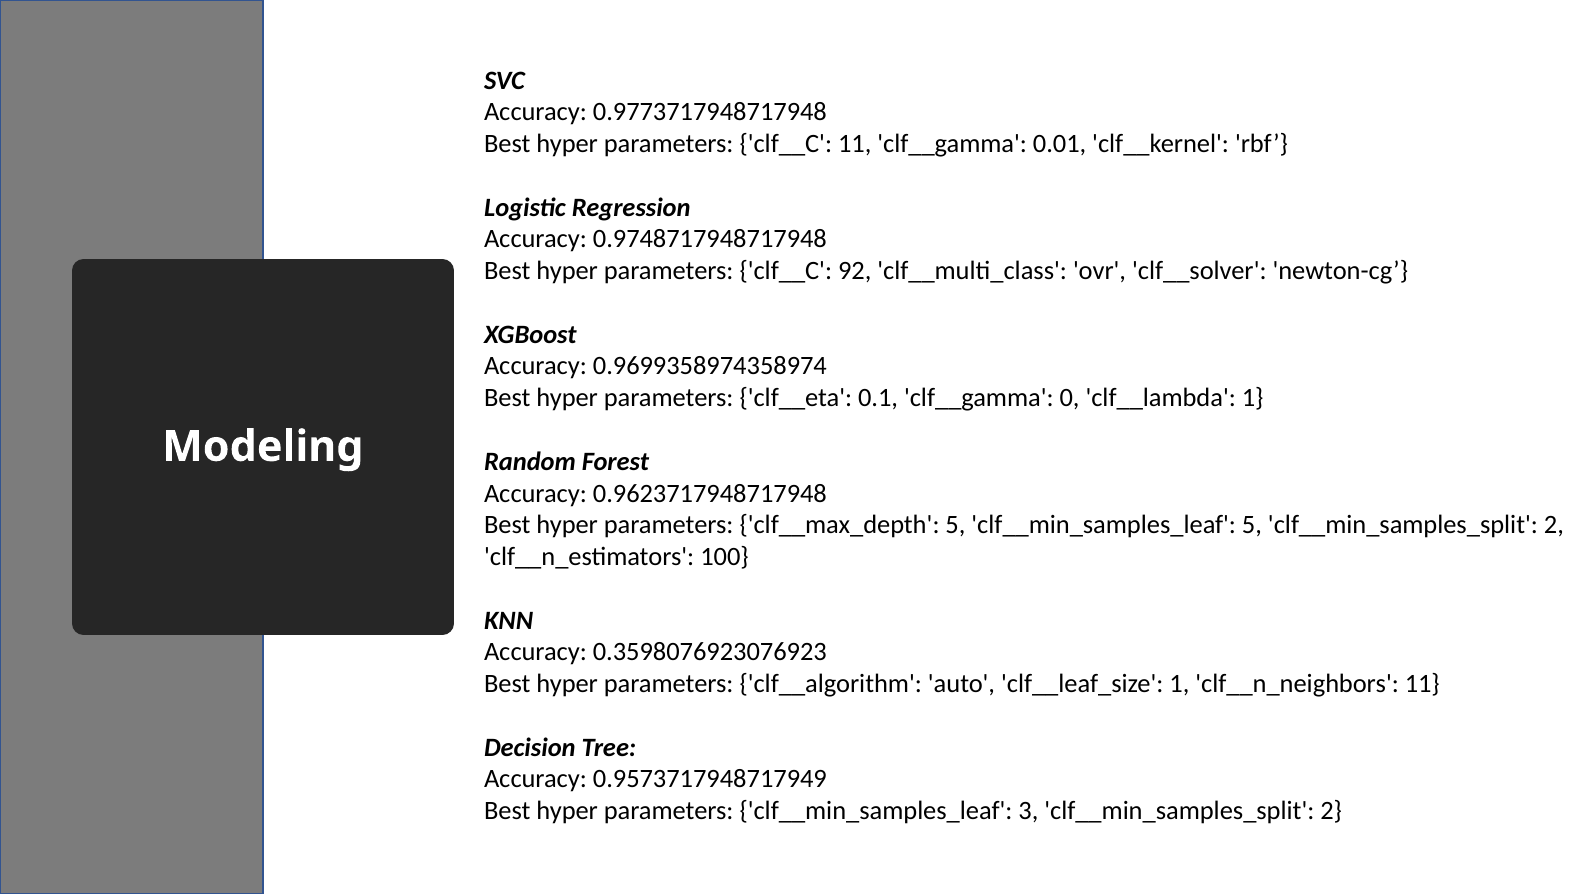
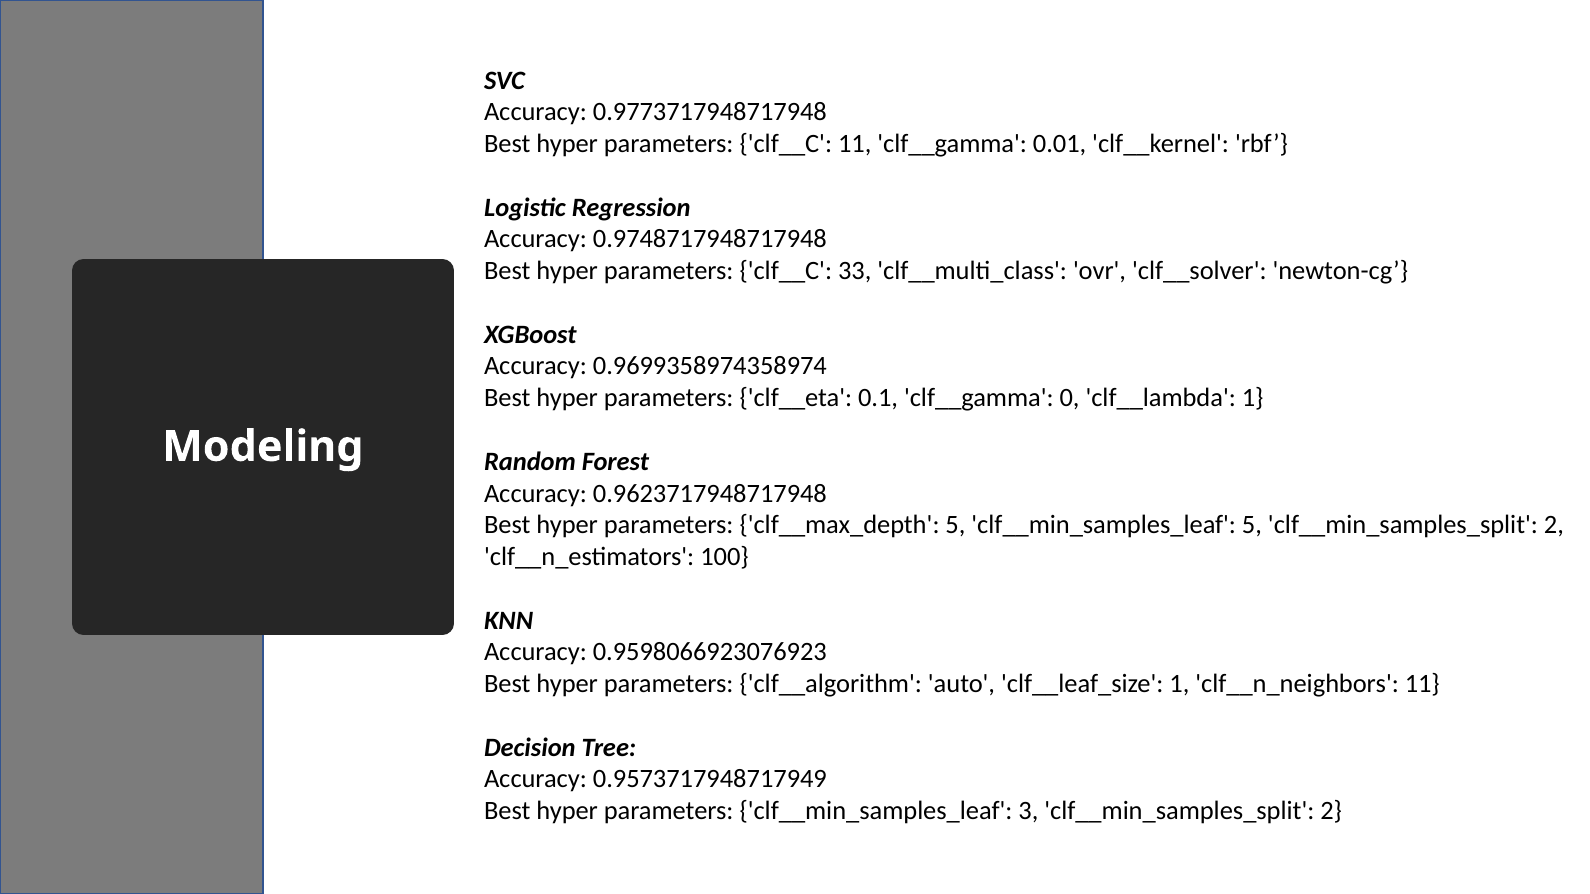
92: 92 -> 33 (855, 271)
0.3598076923076923: 0.3598076923076923 -> 0.9598066923076923 (710, 652)
